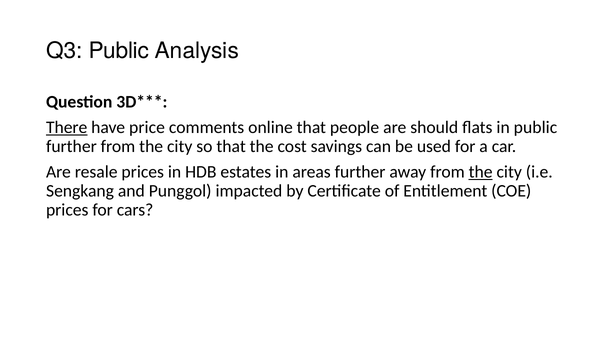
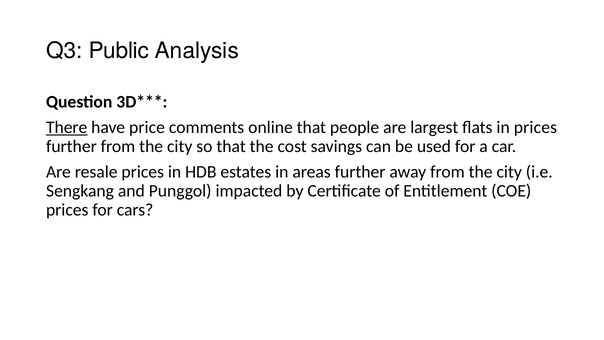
should: should -> largest (434, 127)
in public: public -> prices (535, 127)
the underline: present -> none (481, 172)
